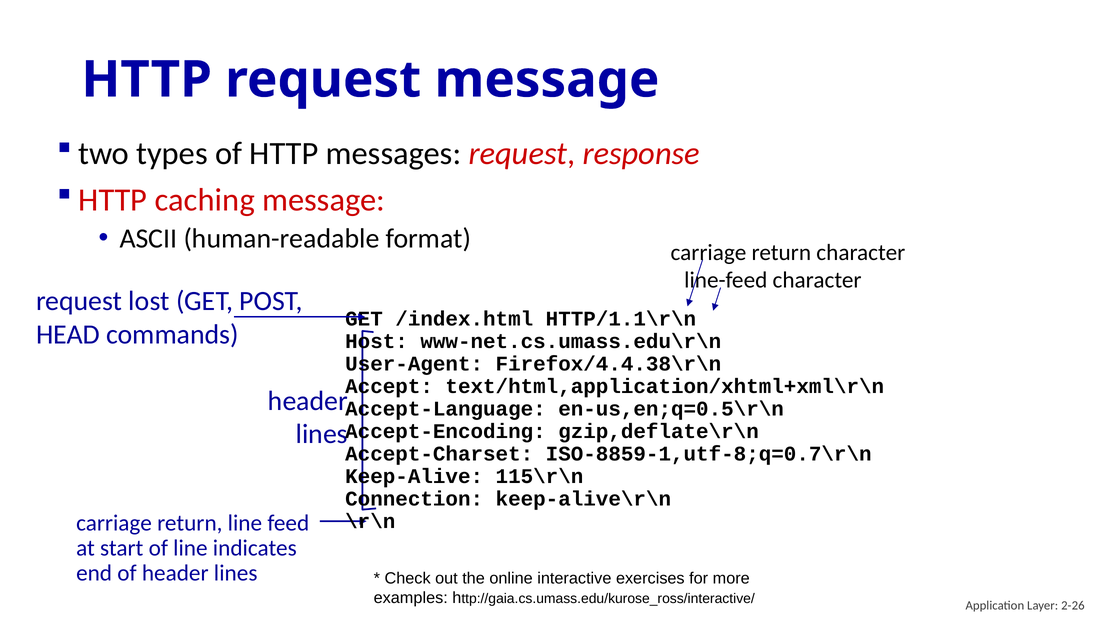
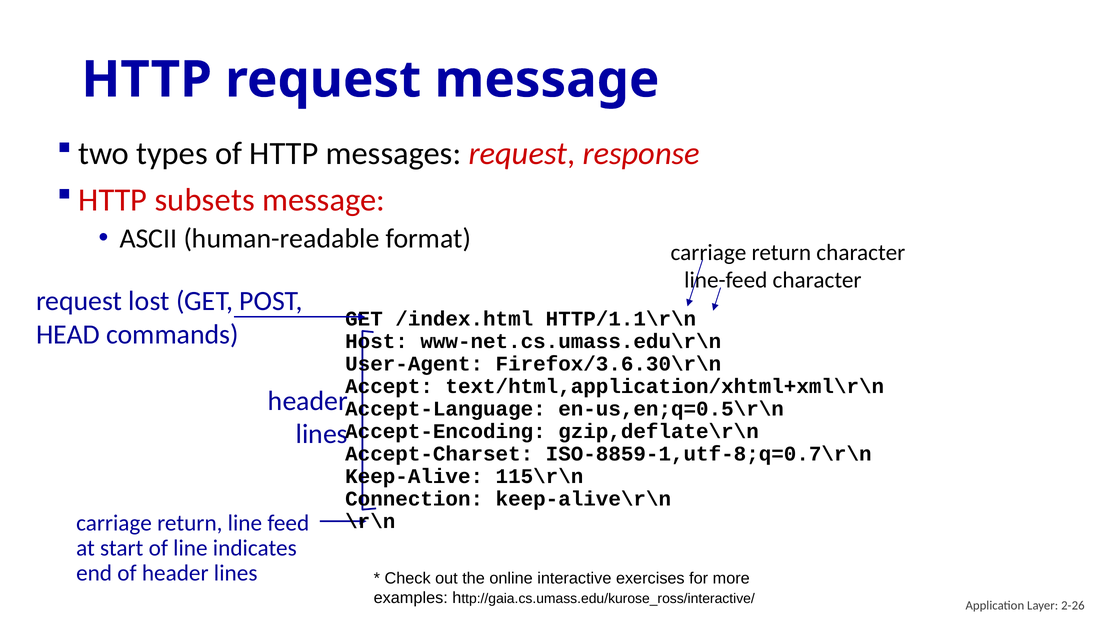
caching: caching -> subsets (205, 200)
Firefox/4.4.38\r\n: Firefox/4.4.38\r\n -> Firefox/3.6.30\r\n (608, 364)
